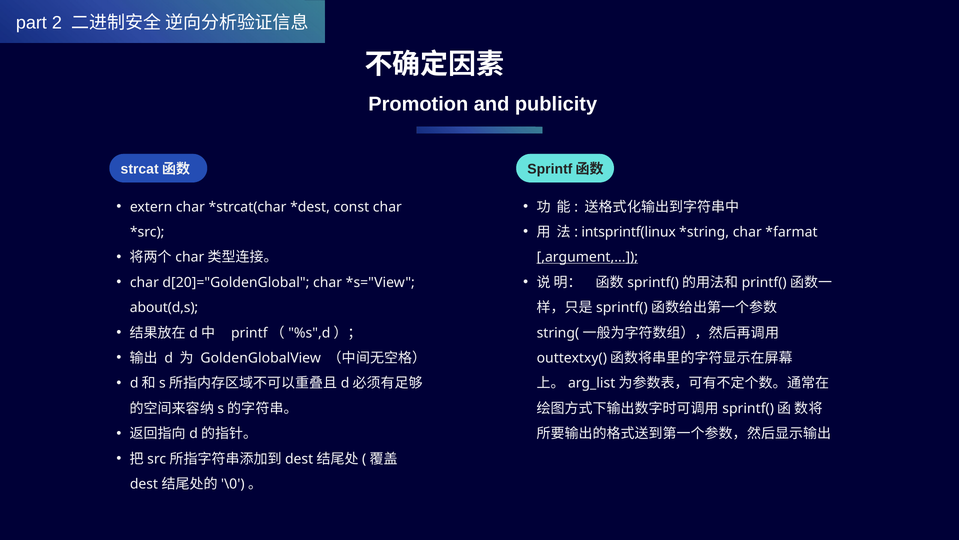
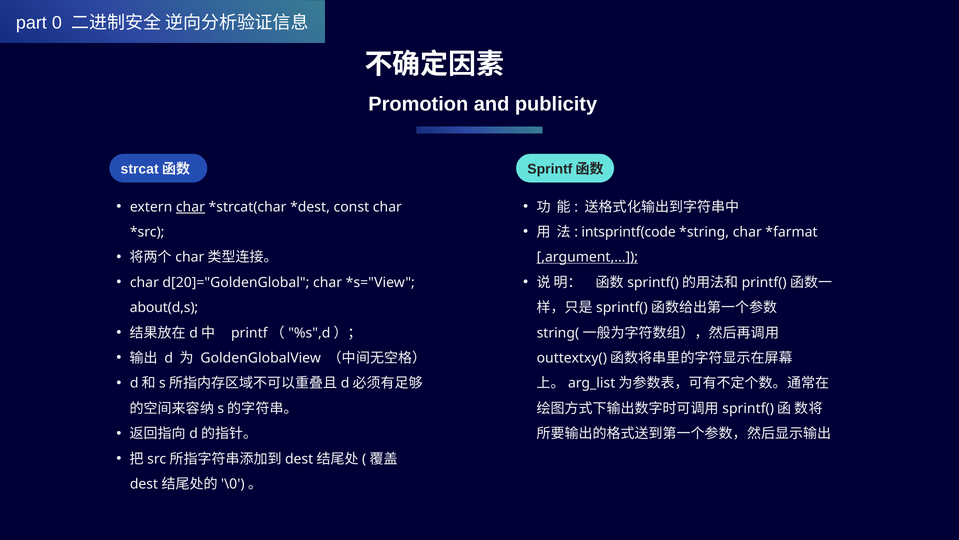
2: 2 -> 0 (57, 23)
char underline: none -> present (190, 207)
intsprintf(linux: intsprintf(linux -> intsprintf(code (629, 232)
